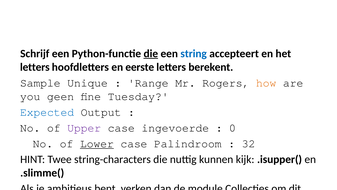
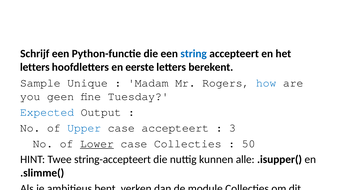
die underline: present -> none (151, 53)
Range: Range -> Madam (148, 83)
how colour: orange -> blue (266, 83)
Upper colour: purple -> blue (84, 128)
case ingevoerde: ingevoerde -> accepteert (175, 128)
0: 0 -> 3 (233, 128)
case Palindroom: Palindroom -> Collecties (188, 143)
32: 32 -> 50 (249, 143)
string-characters: string-characters -> string-accepteert (113, 159)
kijk: kijk -> alle (245, 159)
